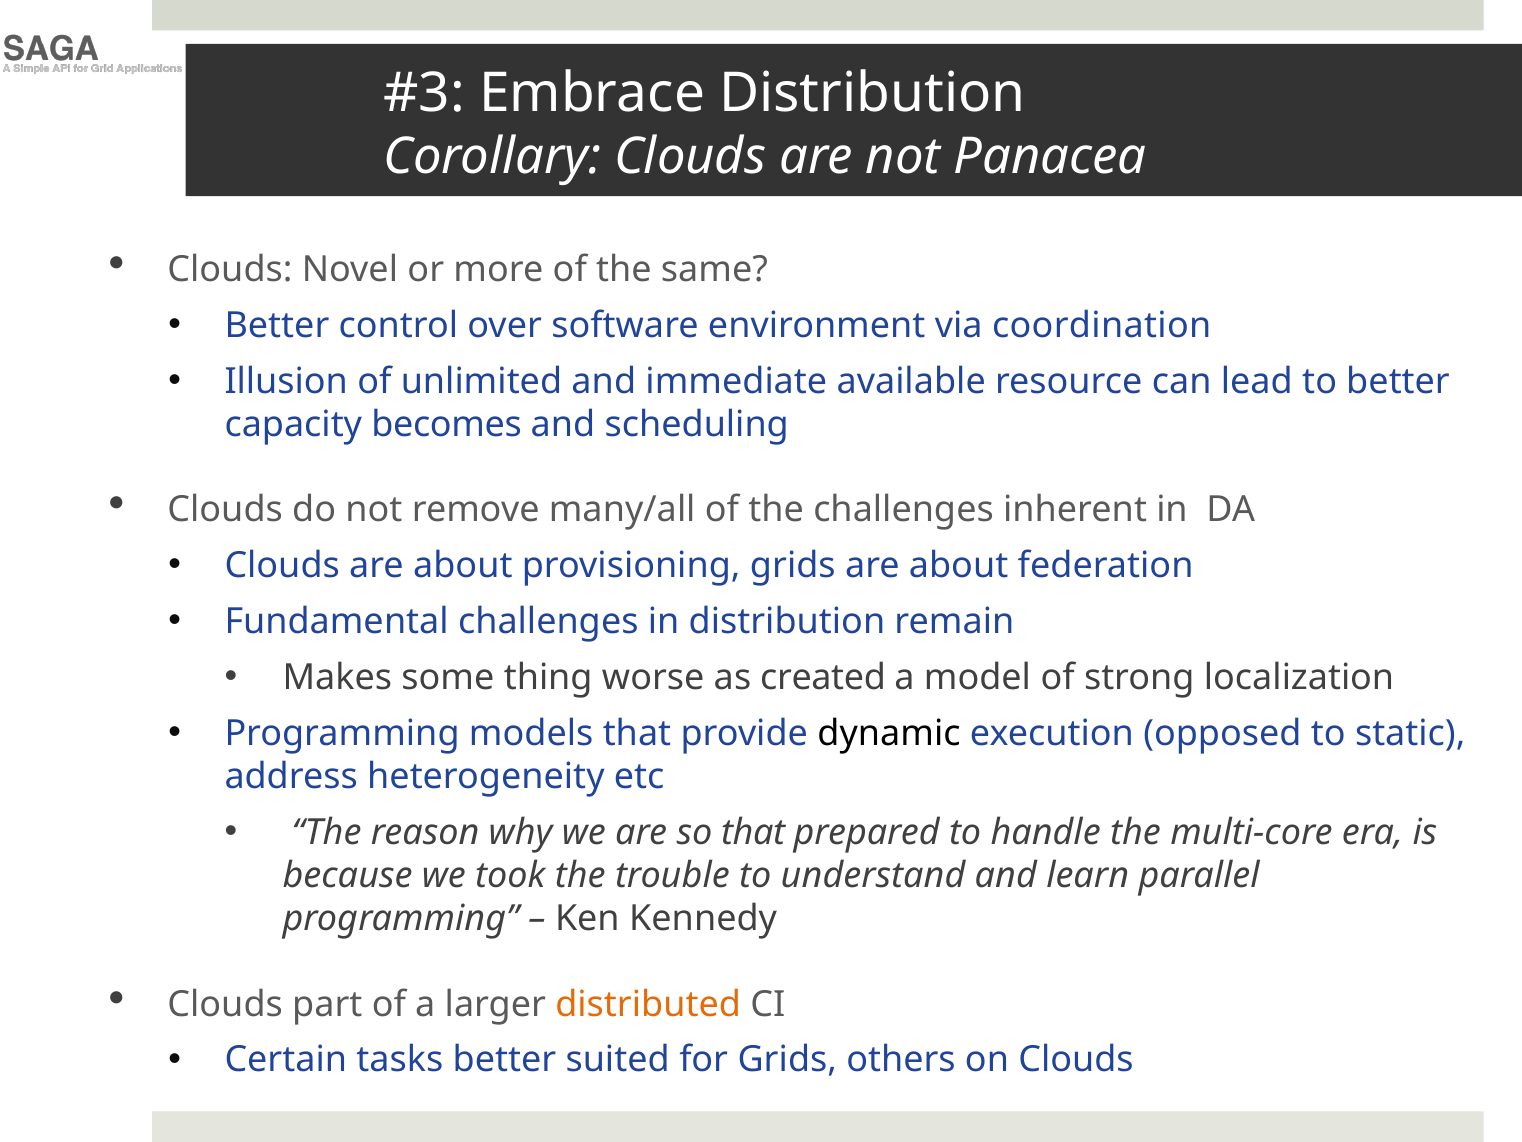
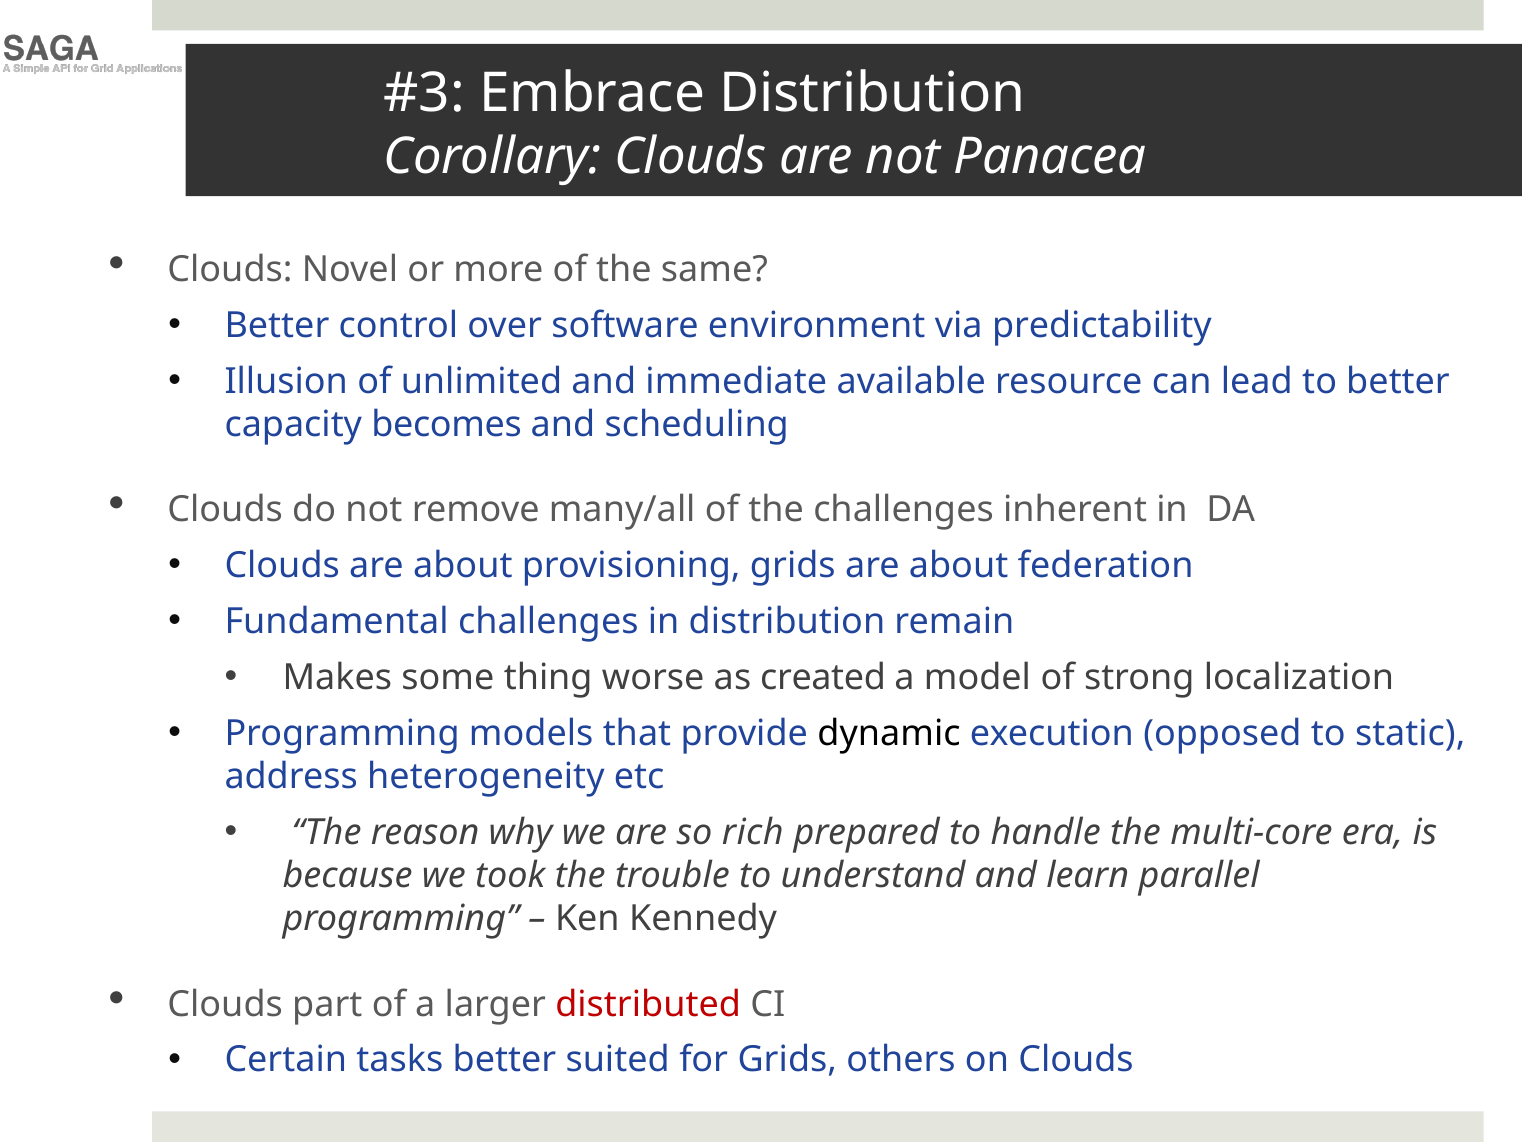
coordination: coordination -> predictability (1102, 325)
so that: that -> rich (753, 832)
distributed colour: orange -> red (648, 1004)
